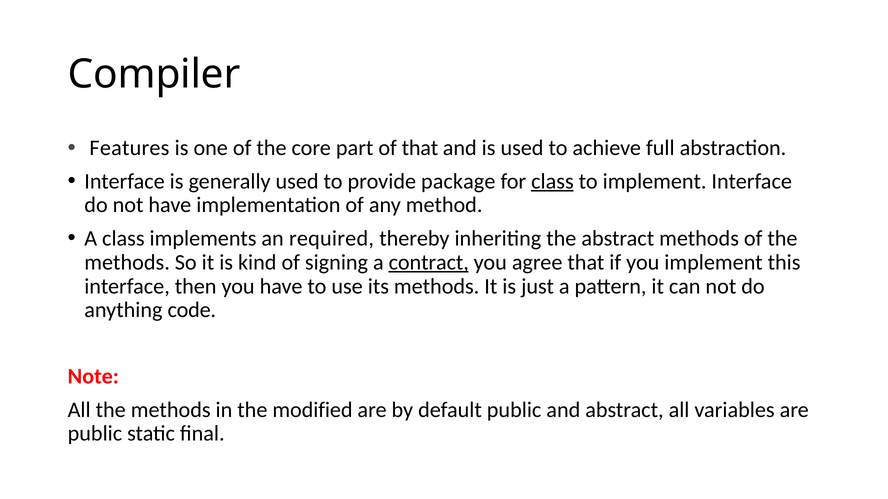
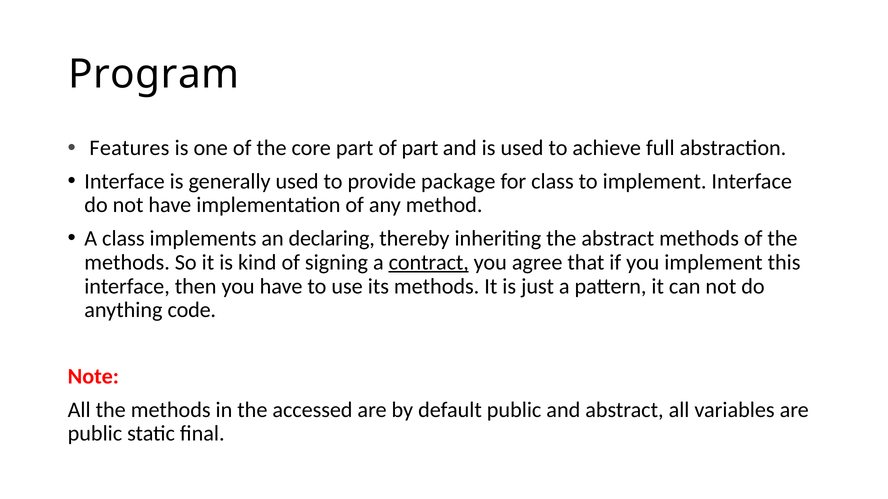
Compiler: Compiler -> Program (154, 75)
of that: that -> part (420, 148)
class underline: present -> none (552, 181)
required: required -> declaring (332, 239)
modified: modified -> accessed (312, 410)
